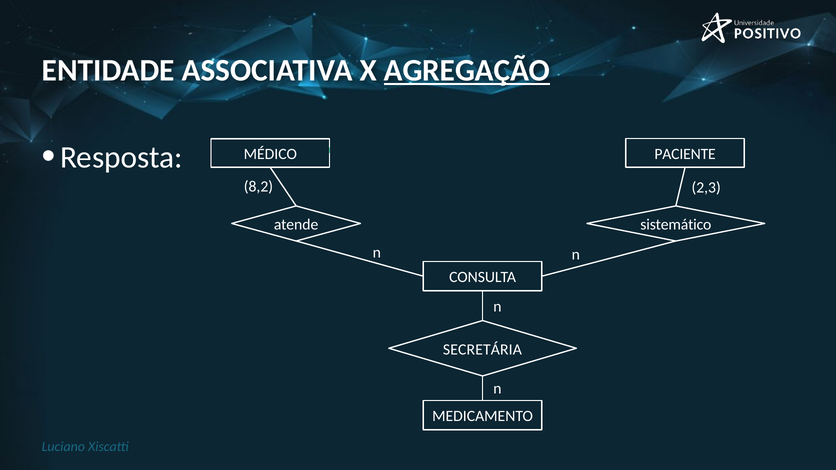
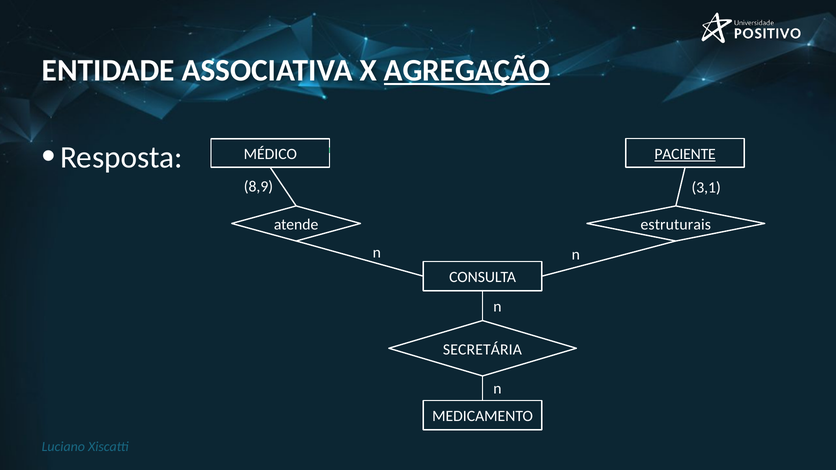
PACIENTE underline: none -> present (685, 154)
8,2: 8,2 -> 8,9 (258, 187)
2,3: 2,3 -> 3,1 (706, 188)
sistemático: sistemático -> estruturais (676, 225)
